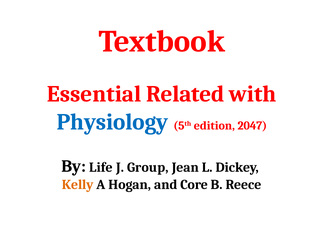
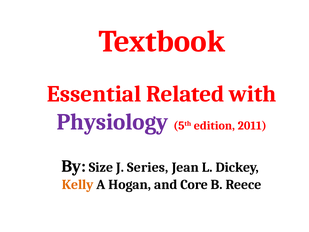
Physiology colour: blue -> purple (112, 122)
2047: 2047 -> 2011 (252, 125)
Life: Life -> Size (101, 167)
Group: Group -> Series (148, 167)
